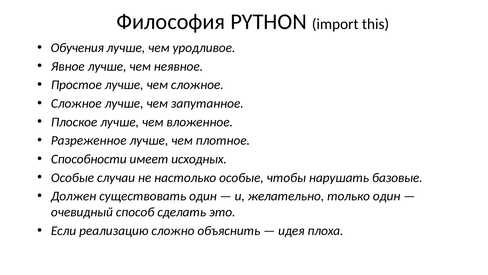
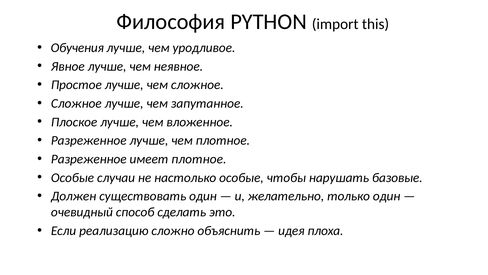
Способности: Способности -> Разреженное (89, 159)
имеет исходных: исходных -> плотное (199, 159)
